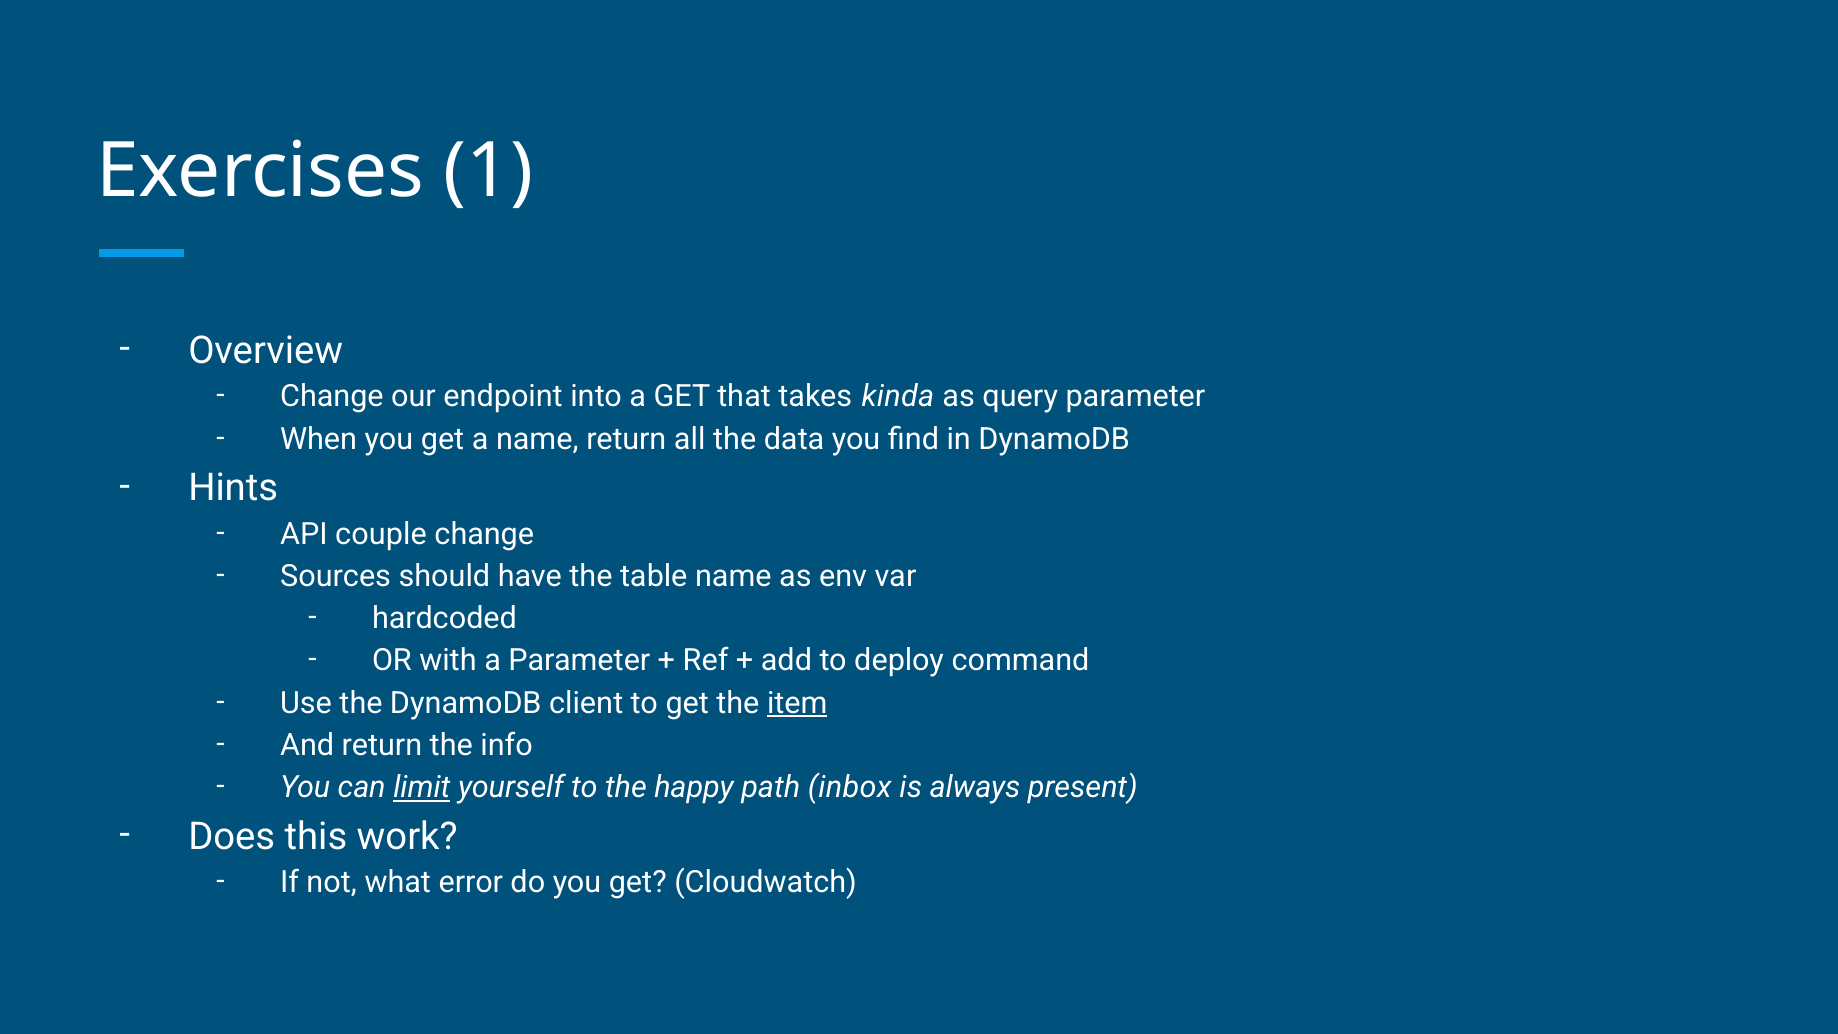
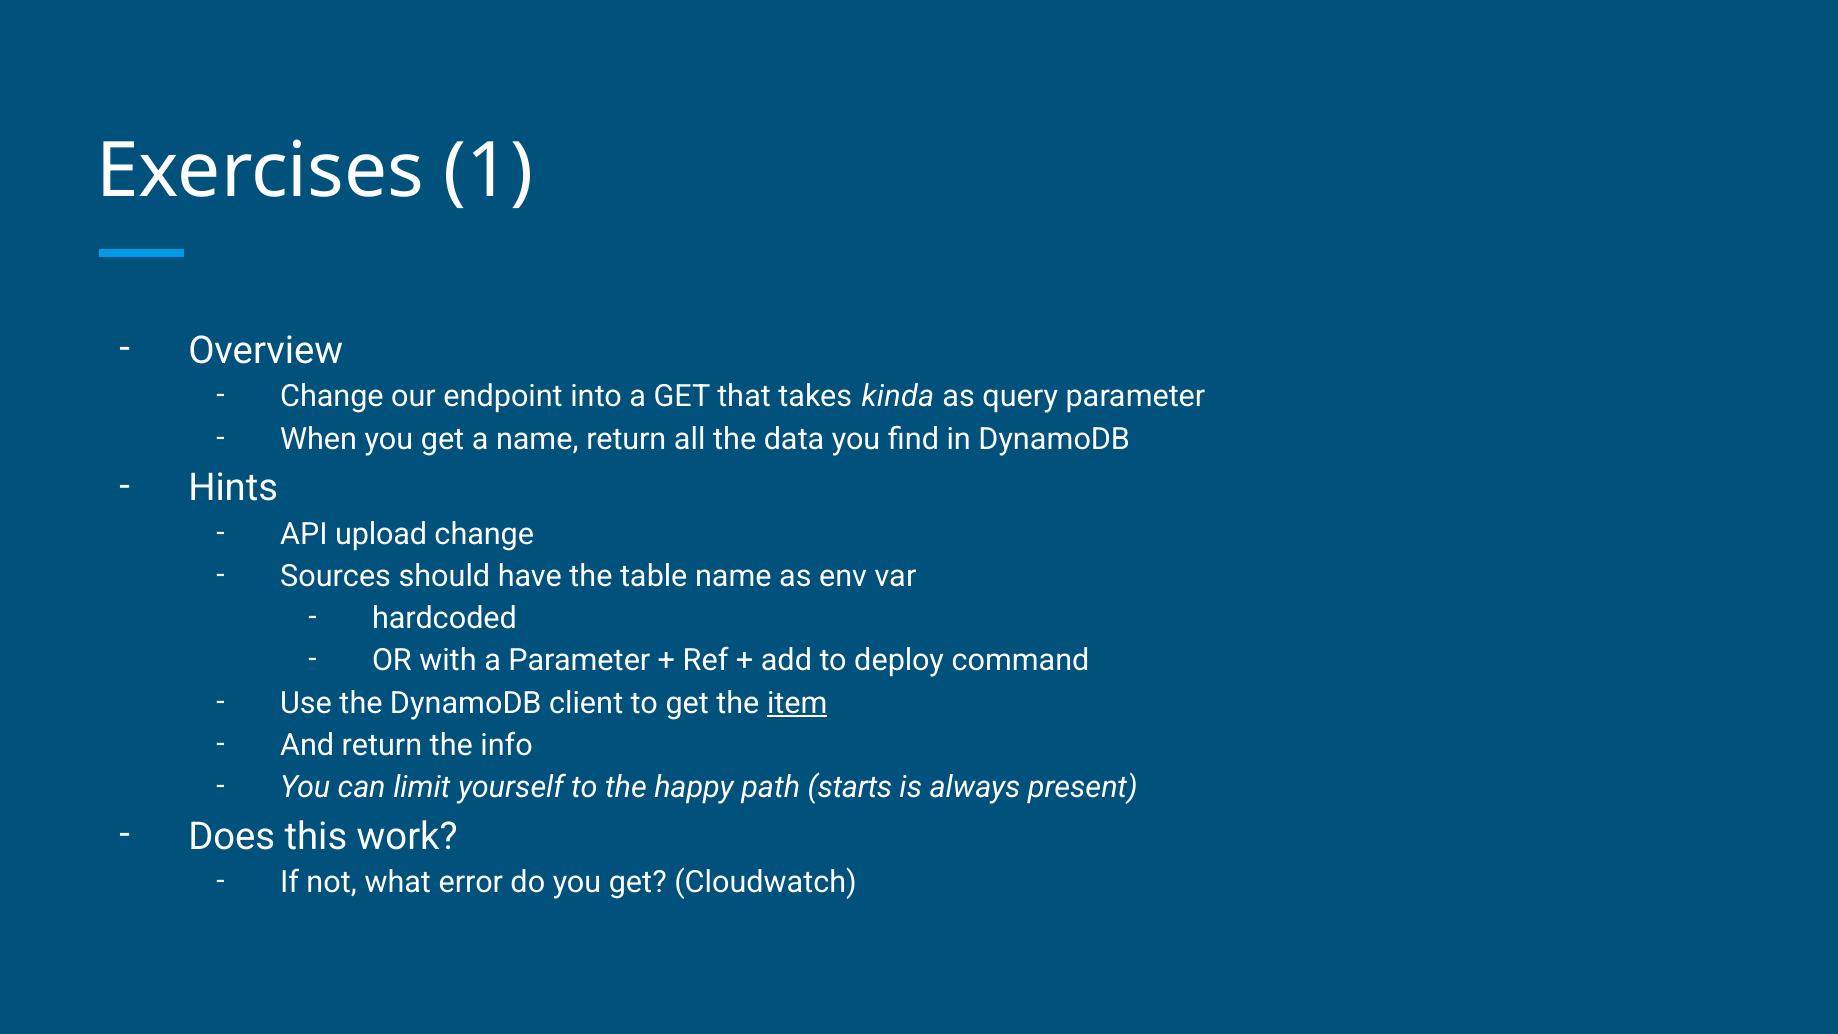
couple: couple -> upload (381, 534)
limit underline: present -> none (422, 788)
inbox: inbox -> starts (850, 788)
